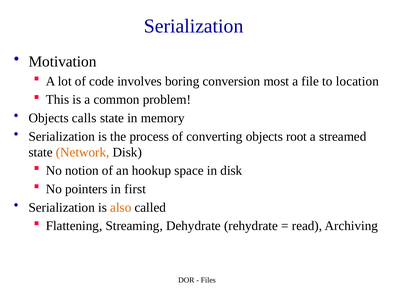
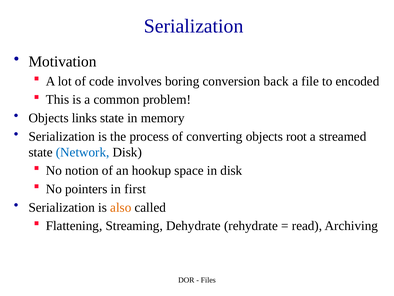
most: most -> back (276, 81)
location: location -> encoded (357, 81)
calls: calls -> links (84, 118)
Network colour: orange -> blue (83, 152)
